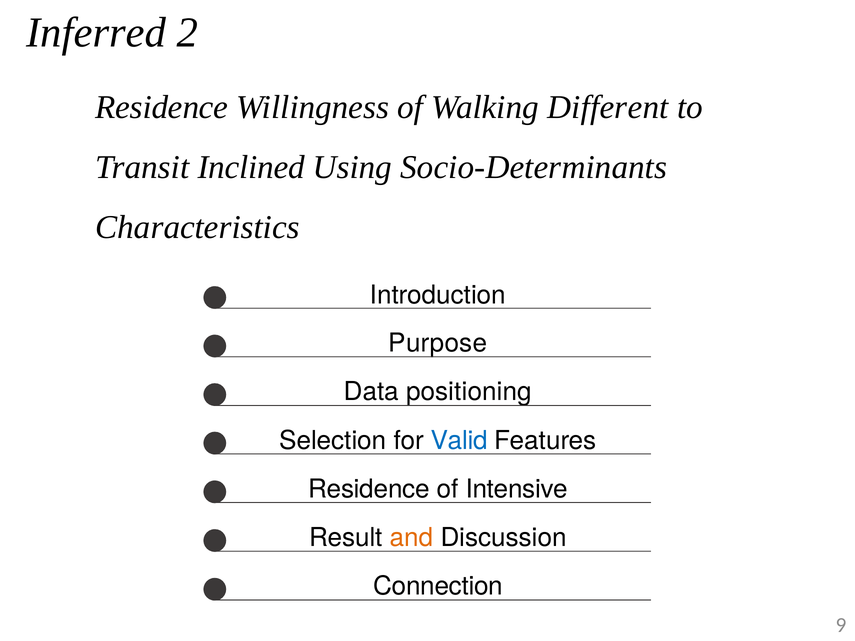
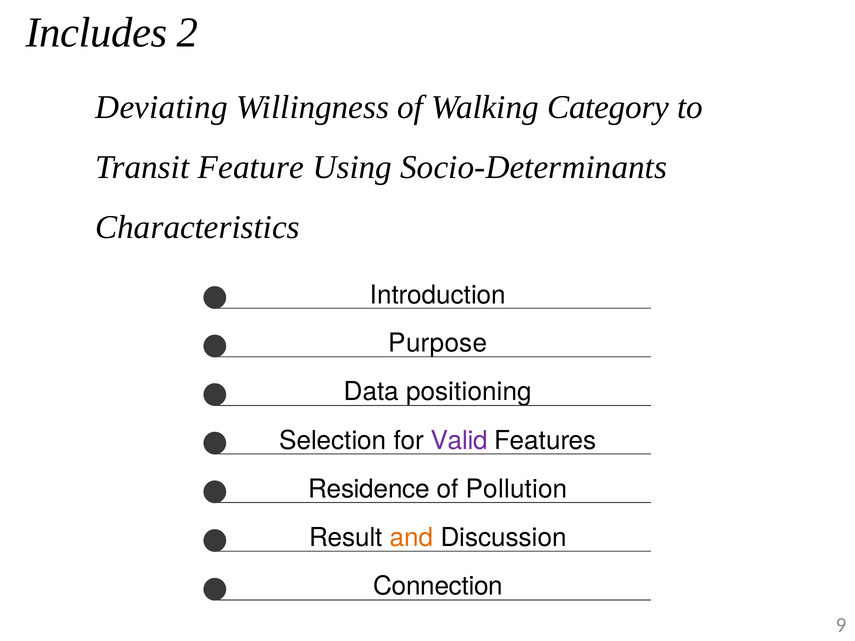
Inferred: Inferred -> Includes (96, 33)
Residence: Residence -> Deviating (162, 107)
Different: Different -> Category (608, 107)
Inclined: Inclined -> Feature (251, 167)
Valid colour: blue -> purple (459, 441)
Intensive: Intensive -> Pollution (517, 489)
